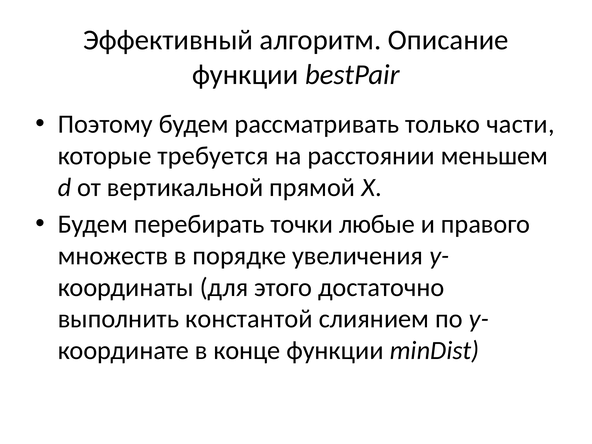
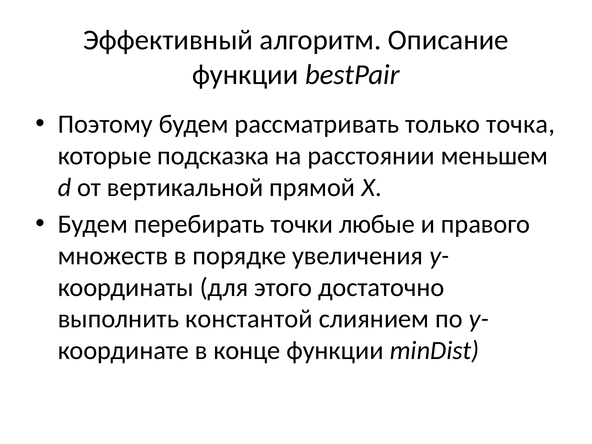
части: части -> точка (521, 124)
требуется: требуется -> подсказка (213, 156)
